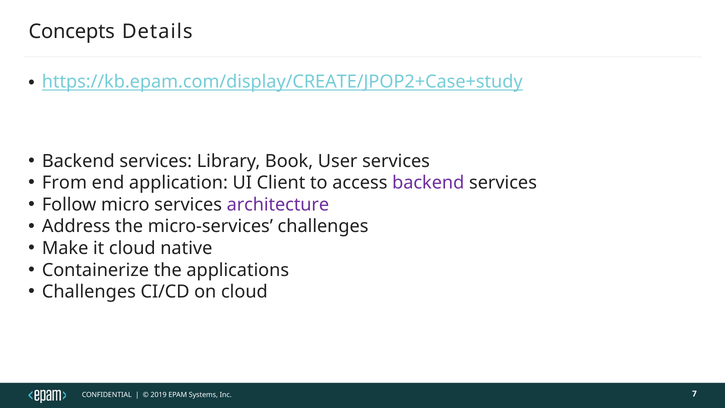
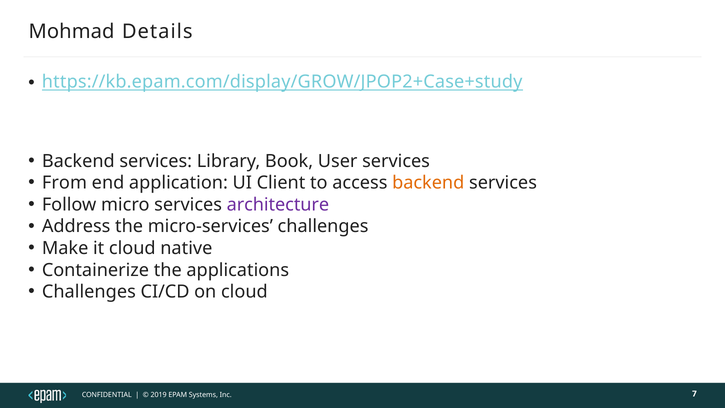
Concepts: Concepts -> Mohmad (72, 31)
https://kb.epam.com/display/CREATE/JPOP2+Case+study: https://kb.epam.com/display/CREATE/JPOP2+Case+study -> https://kb.epam.com/display/GROW/JPOP2+Case+study (282, 82)
backend colour: purple -> orange (428, 183)
